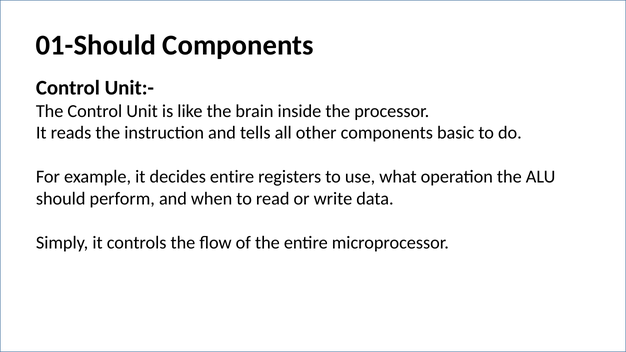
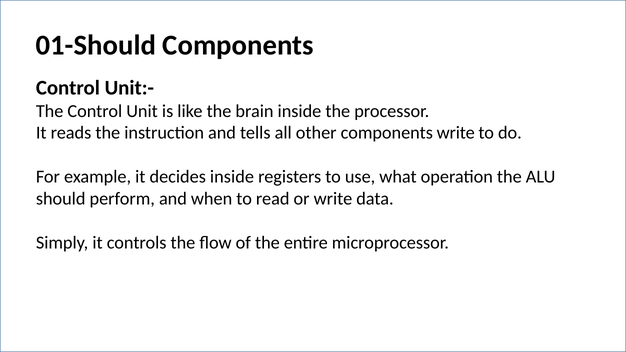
components basic: basic -> write (456, 133)
decides entire: entire -> inside (232, 177)
